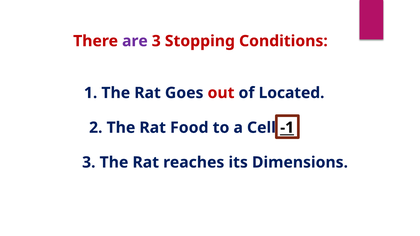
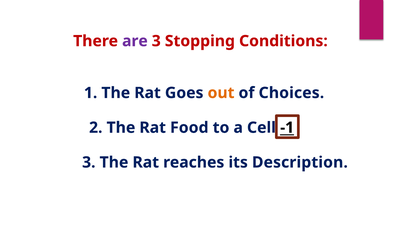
out colour: red -> orange (221, 93)
Located: Located -> Choices (291, 93)
Dimensions: Dimensions -> Description (300, 163)
